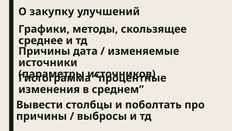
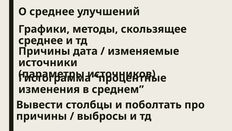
О закупку: закупку -> среднее (52, 12)
